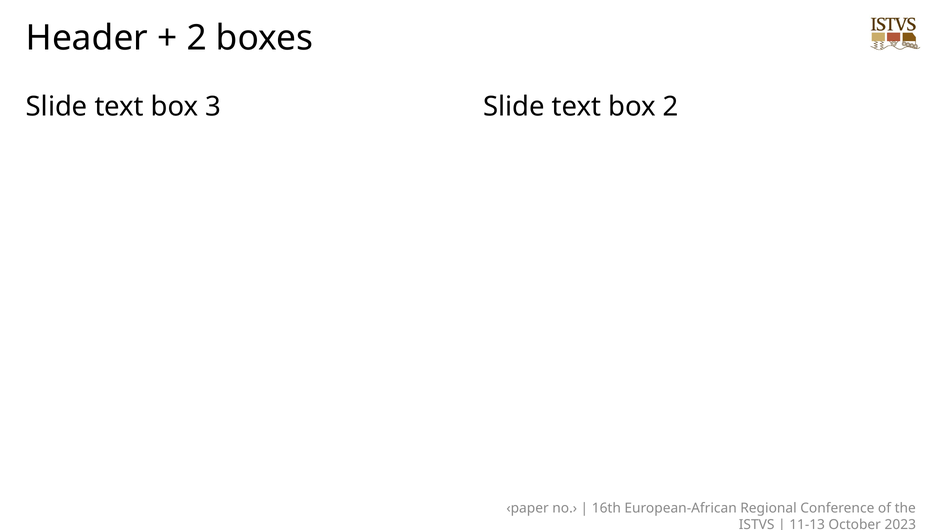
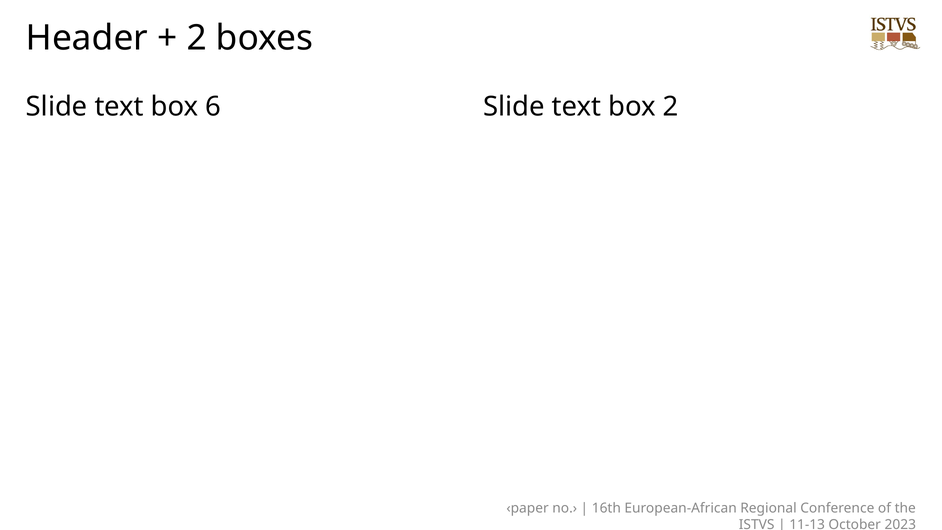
3: 3 -> 6 (213, 107)
